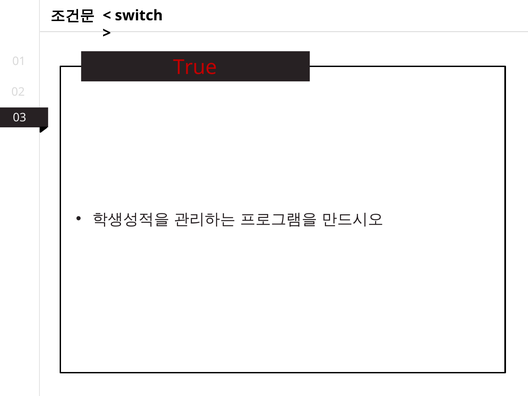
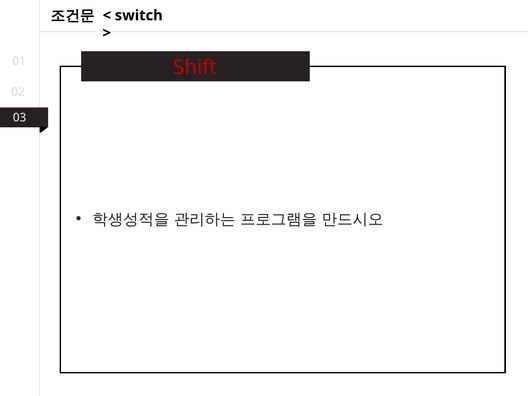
True: True -> Shift (195, 68)
